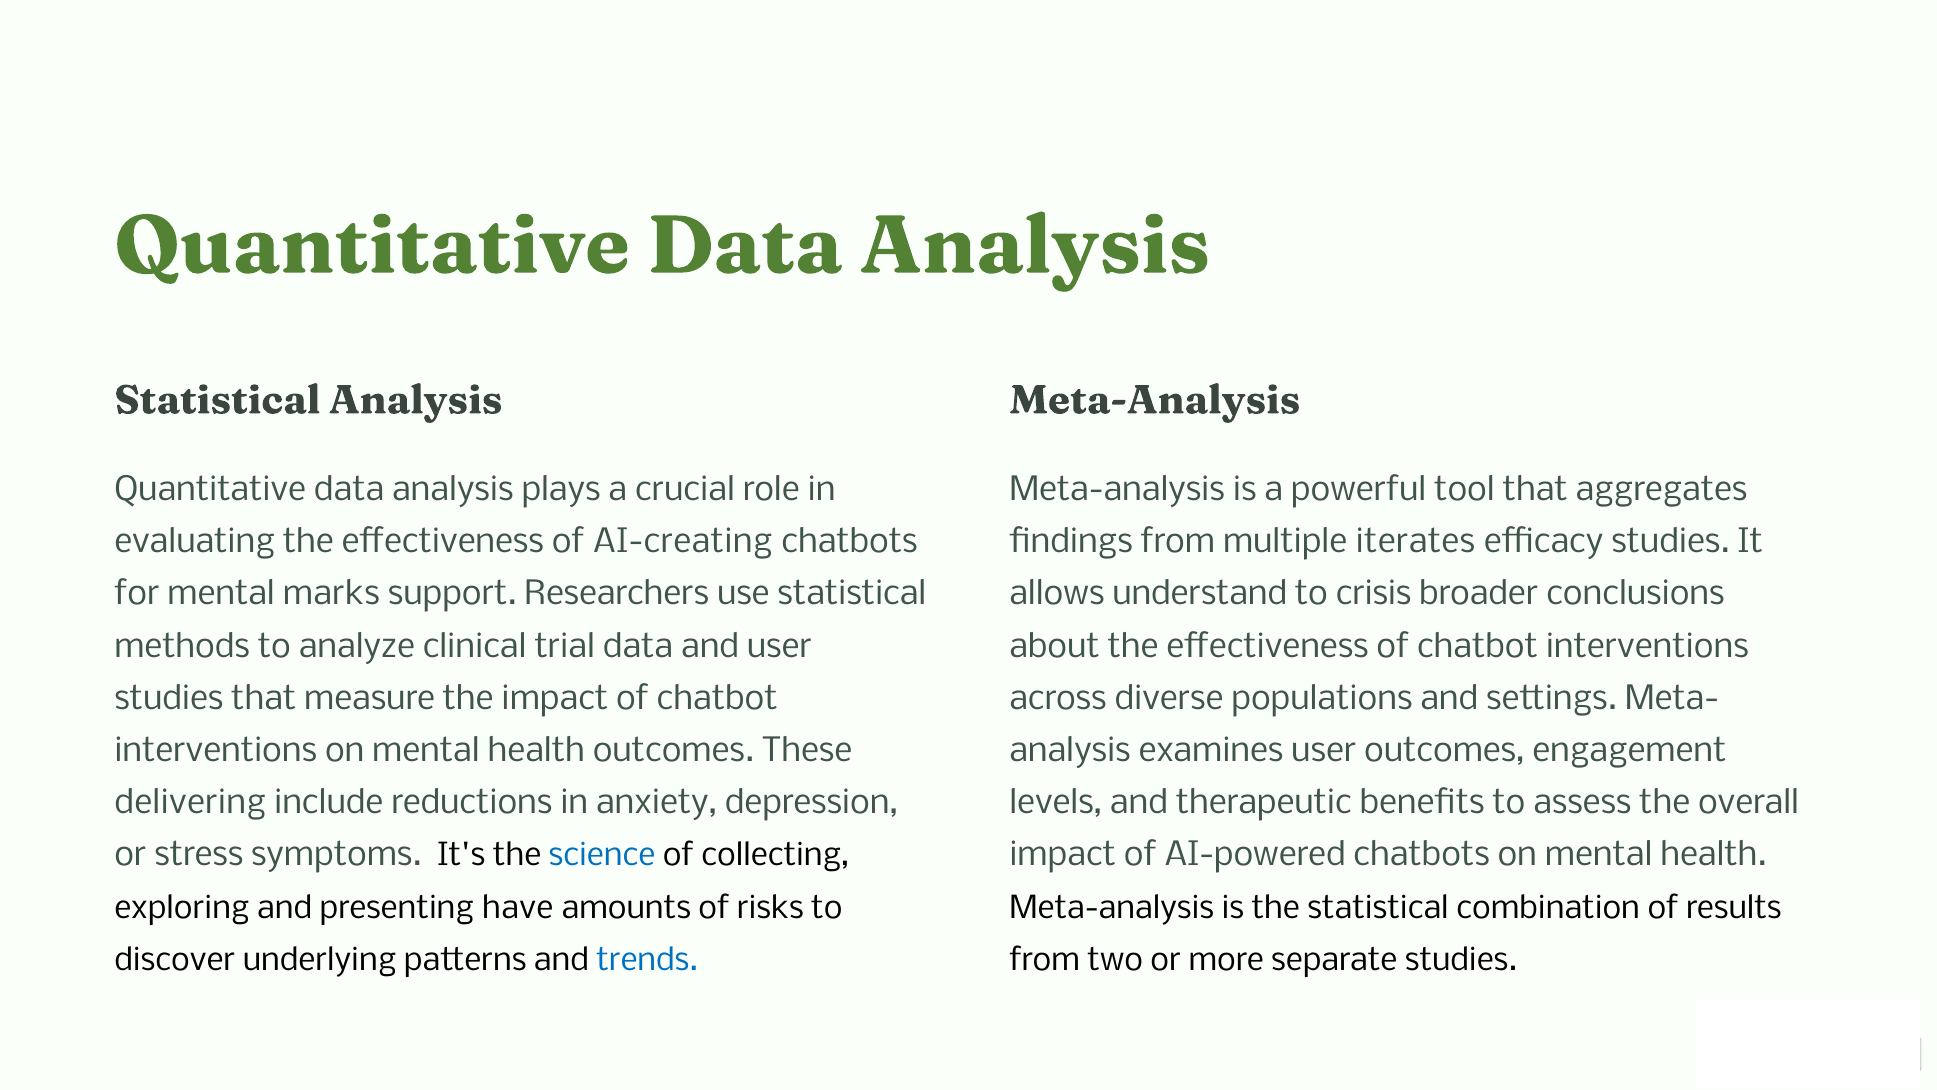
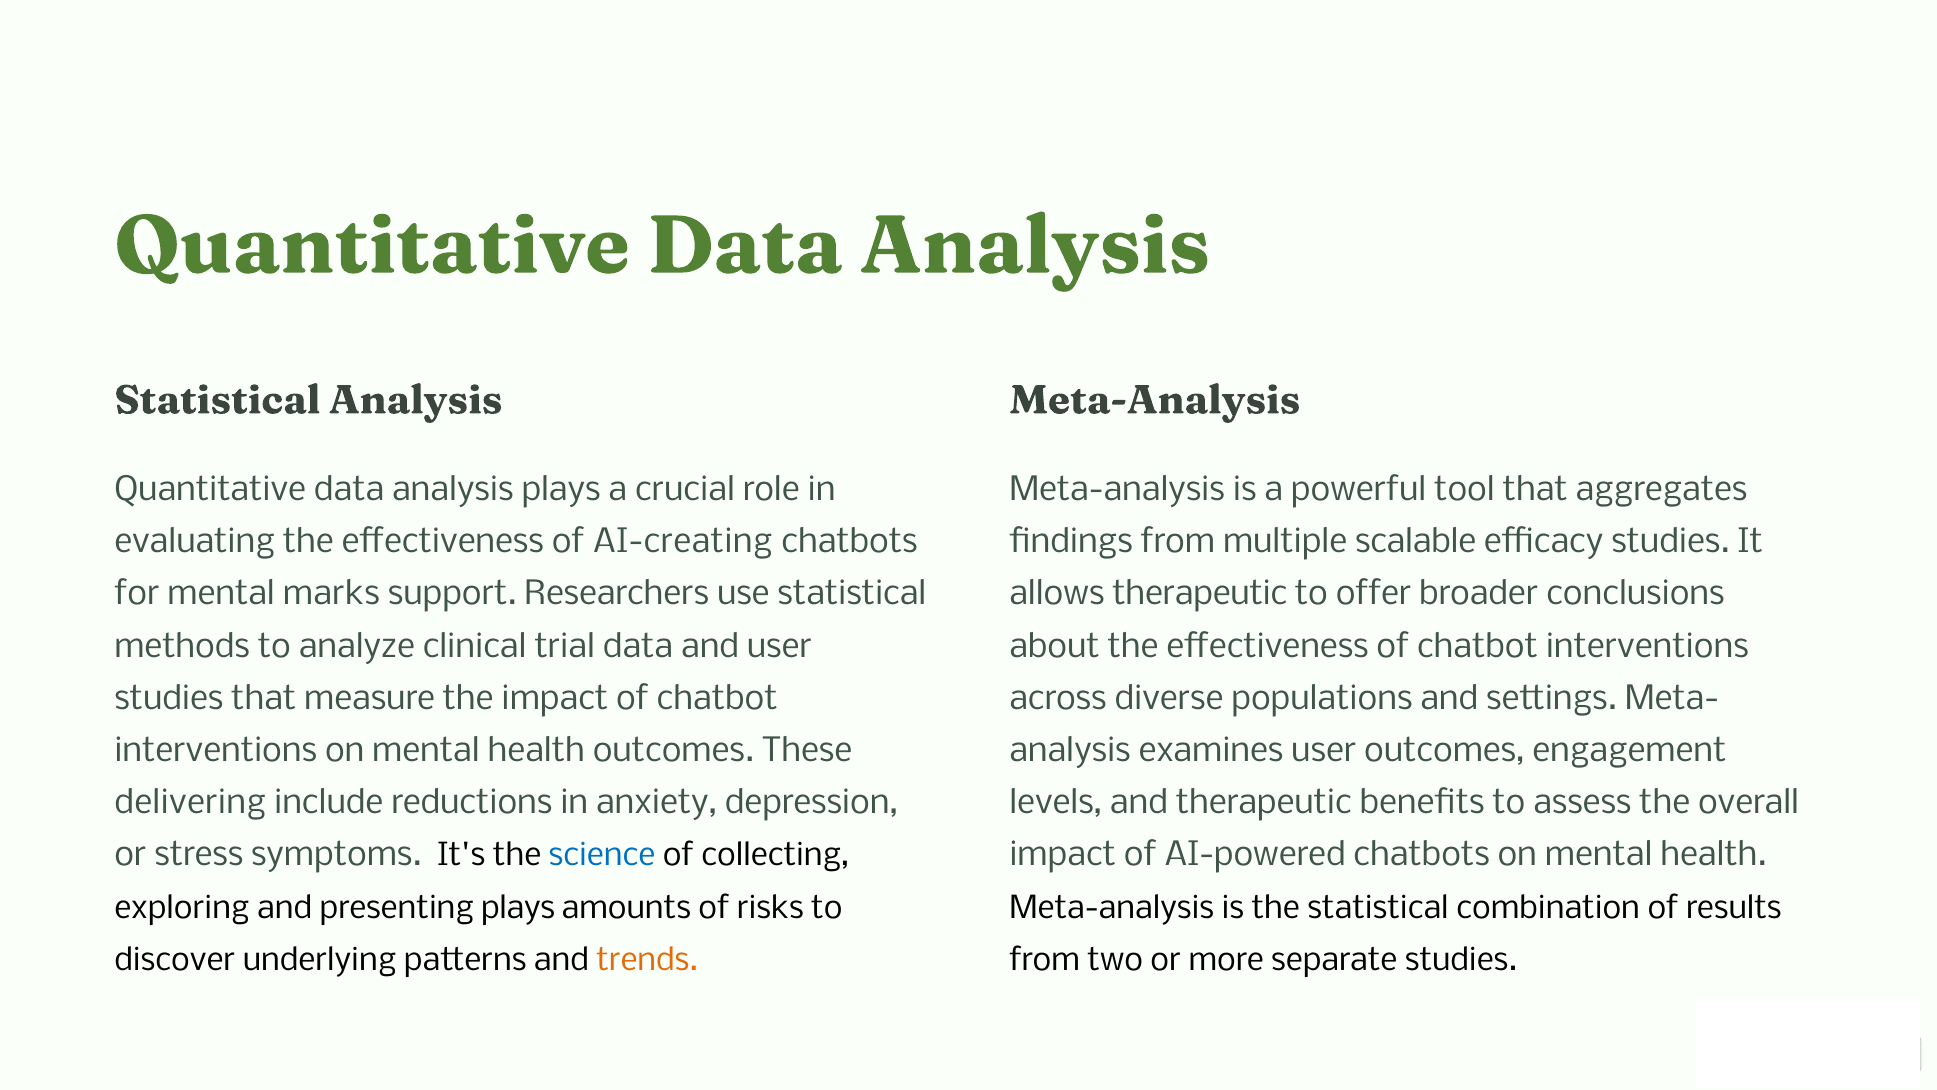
iterates: iterates -> scalable (1416, 542)
allows understand: understand -> therapeutic (1200, 594)
crisis: crisis -> offer (1374, 594)
presenting have: have -> plays (518, 908)
trends colour: blue -> orange (647, 960)
